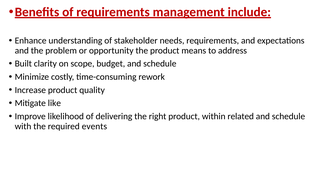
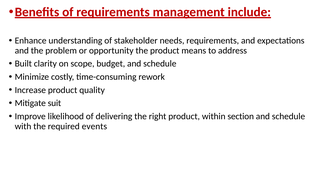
like: like -> suit (54, 103)
related: related -> section (241, 116)
